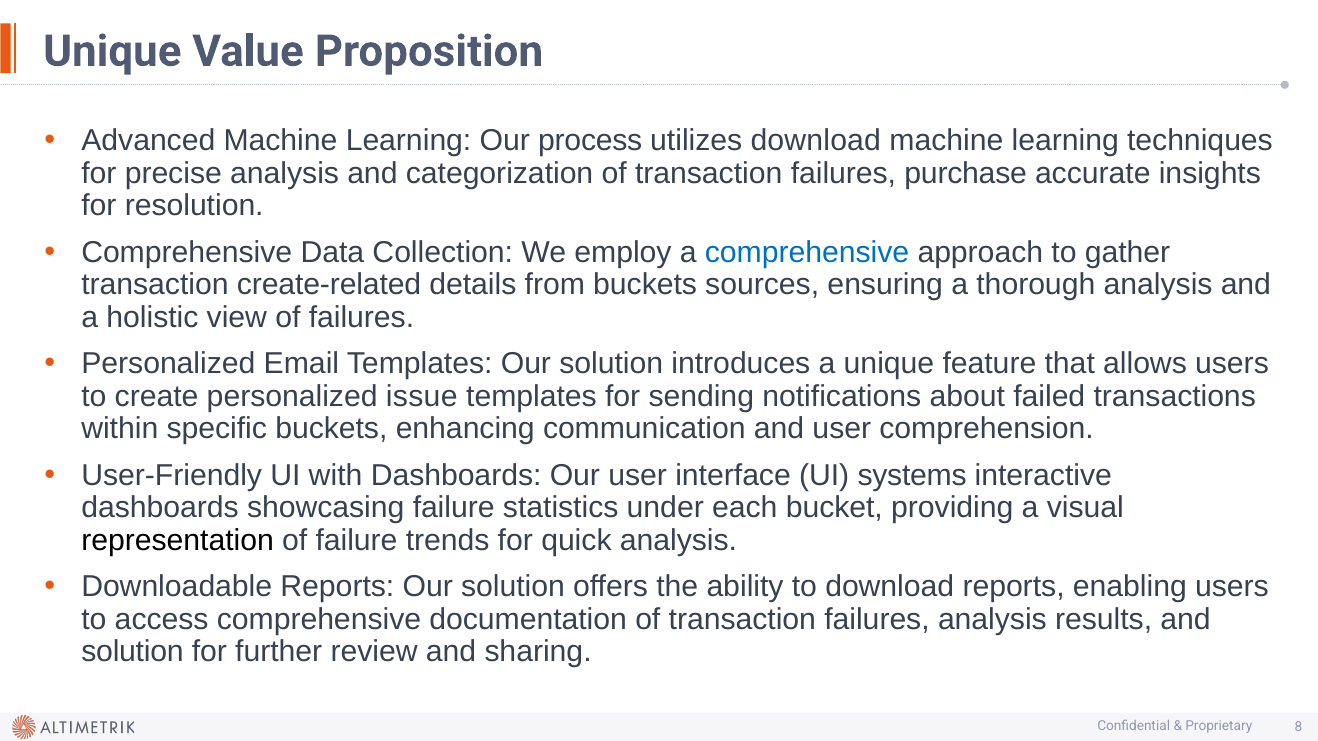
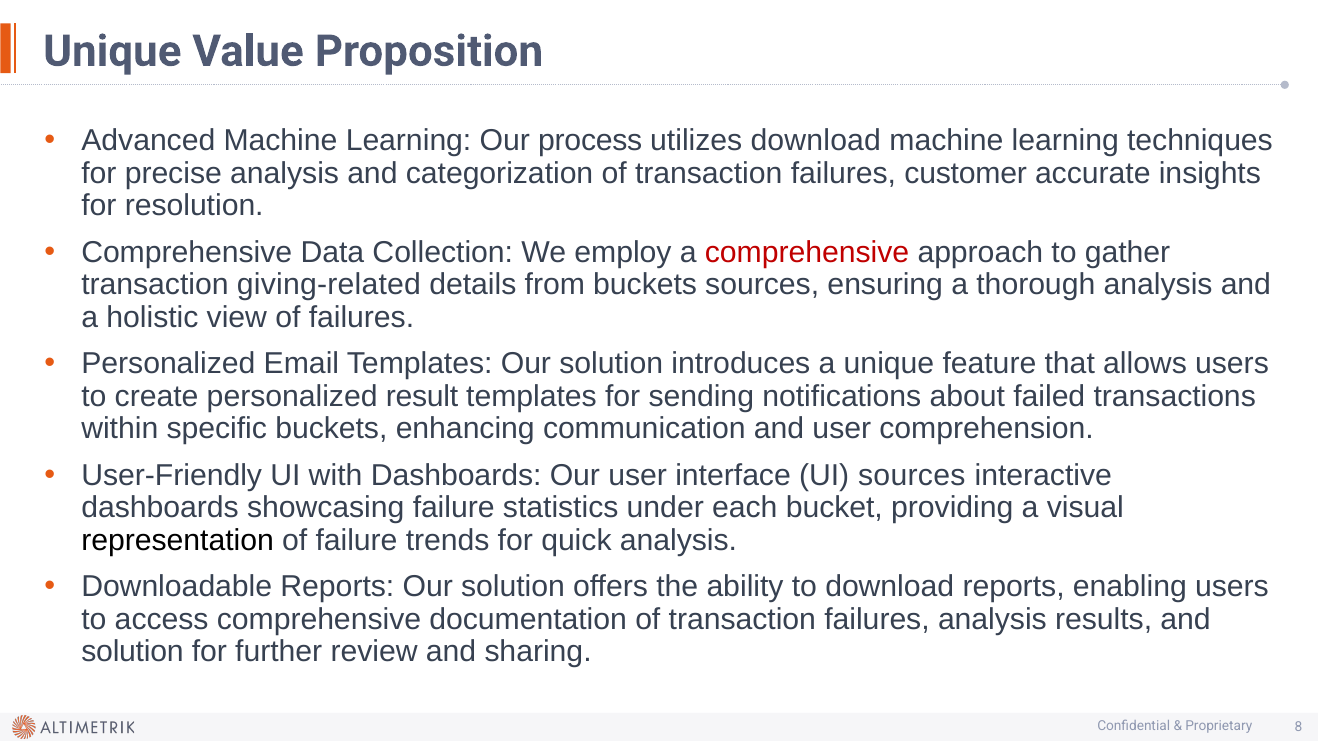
purchase: purchase -> customer (966, 173)
comprehensive colour: blue -> red (807, 252)
create-related: create-related -> giving-related (329, 285)
issue: issue -> result (422, 397)
UI systems: systems -> sources (912, 476)
